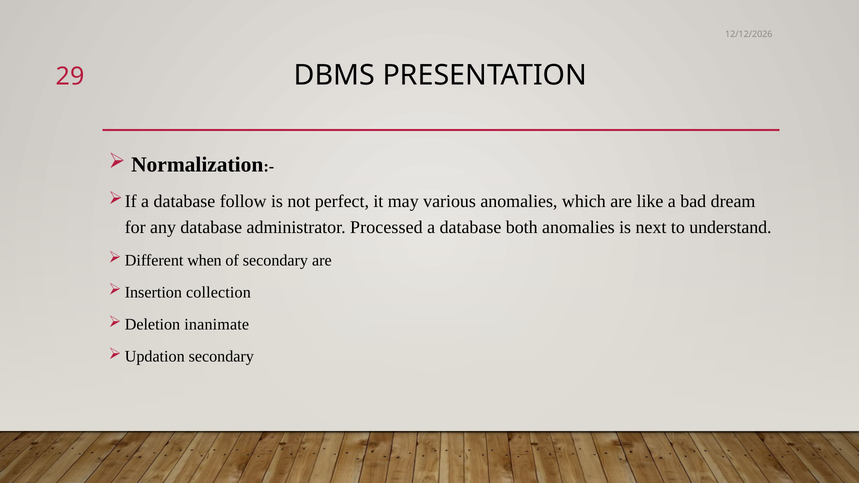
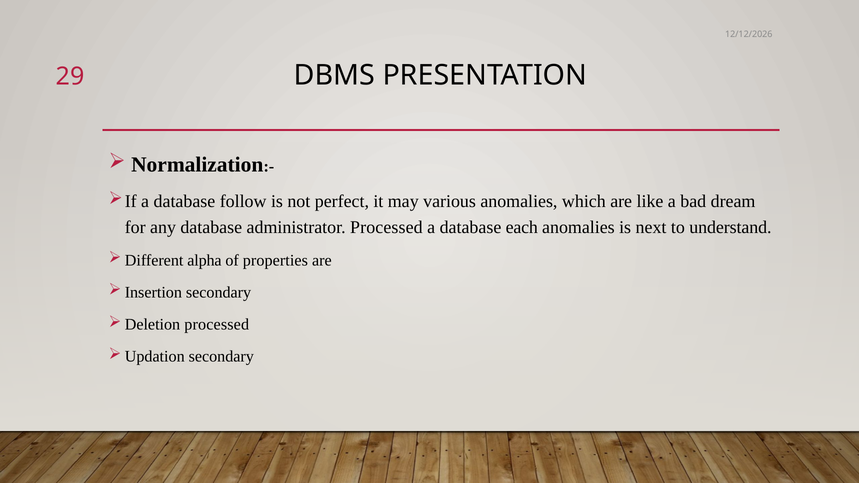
both: both -> each (522, 227)
when: when -> alpha (204, 260)
of secondary: secondary -> properties (275, 260)
collection: collection -> secondary (219, 292)
inanimate: inanimate -> processed (217, 325)
